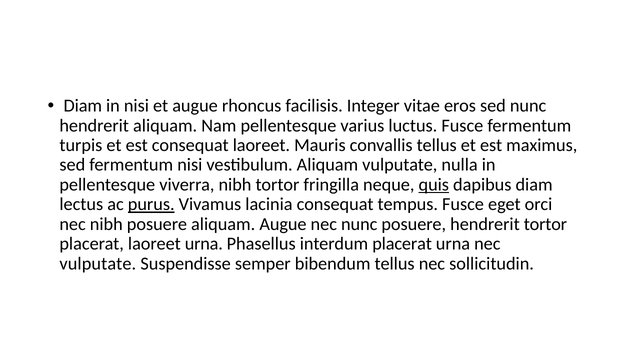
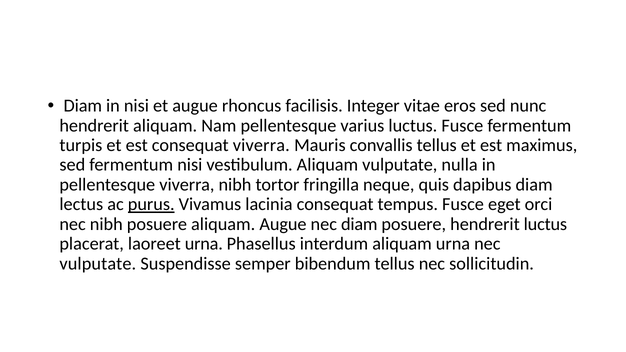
consequat laoreet: laoreet -> viverra (261, 145)
quis underline: present -> none (434, 185)
nec nunc: nunc -> diam (359, 224)
hendrerit tortor: tortor -> luctus (545, 224)
interdum placerat: placerat -> aliquam (402, 244)
